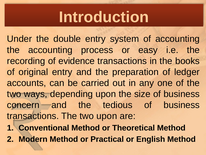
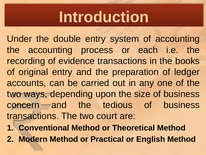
easy: easy -> each (148, 50)
two upon: upon -> court (107, 116)
